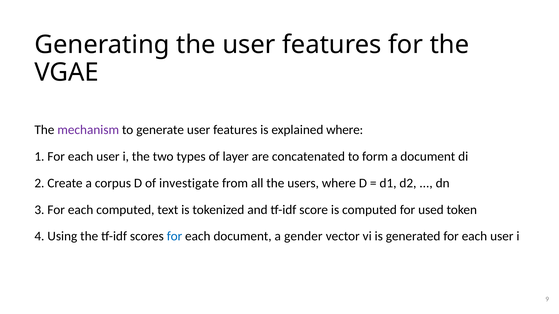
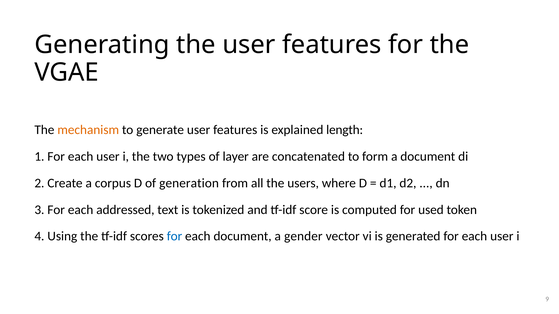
mechanism colour: purple -> orange (88, 130)
explained where: where -> length (345, 130)
investigate: investigate -> generation (189, 183)
each computed: computed -> addressed (125, 210)
